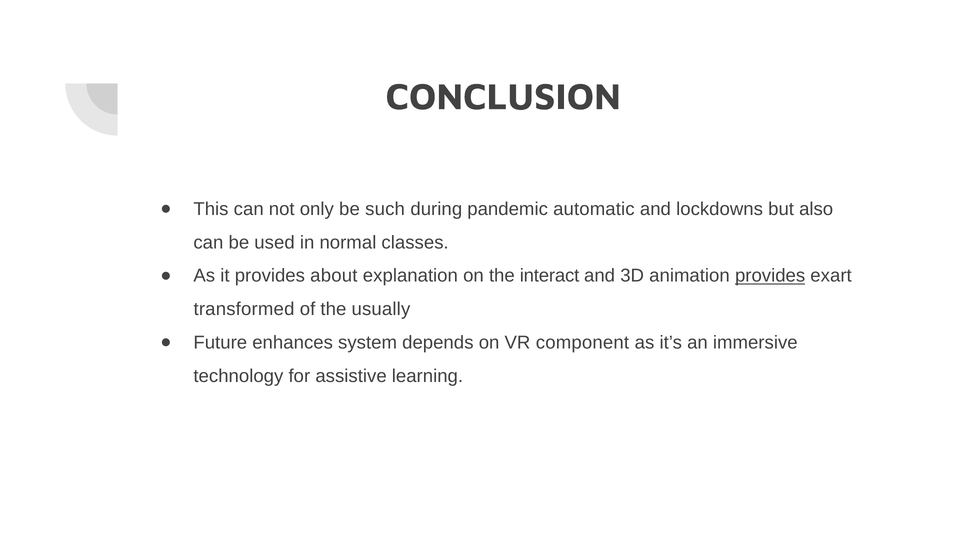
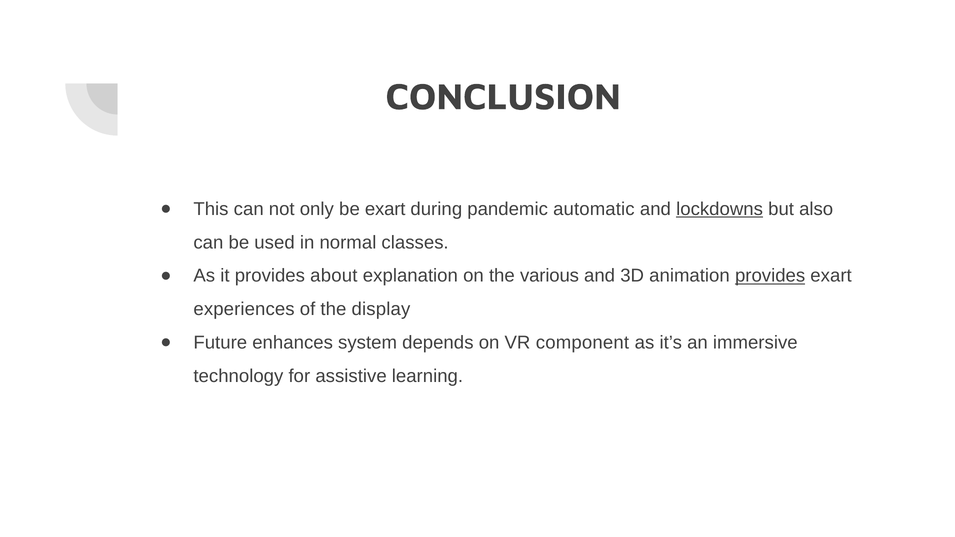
be such: such -> exart (385, 209)
lockdowns underline: none -> present (720, 209)
interact: interact -> various (550, 276)
transformed: transformed -> experiences (244, 309)
usually: usually -> display (381, 309)
